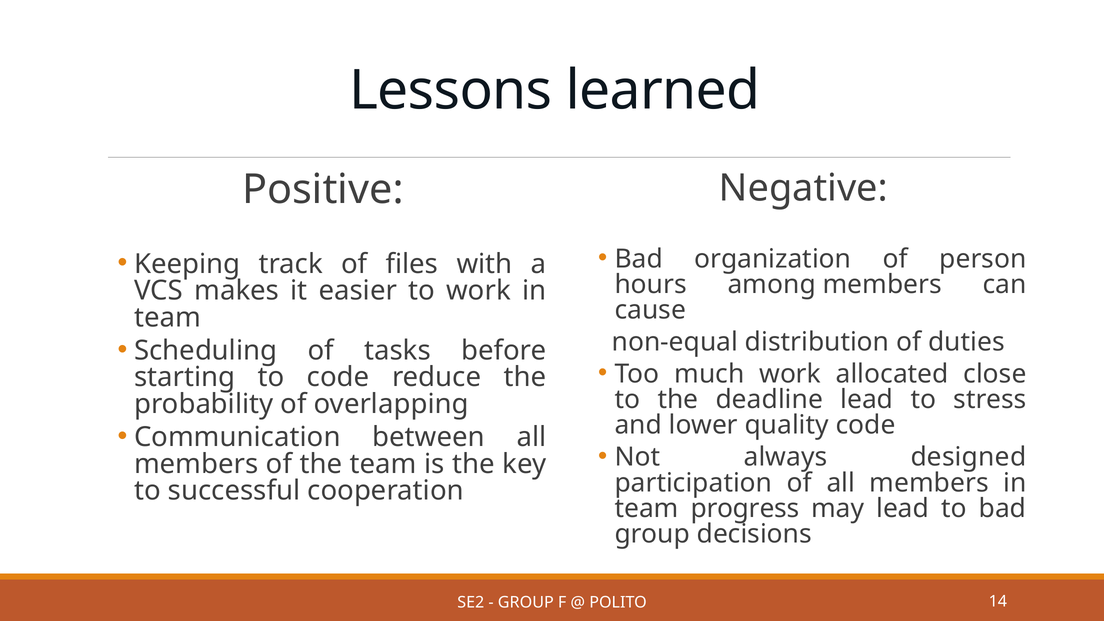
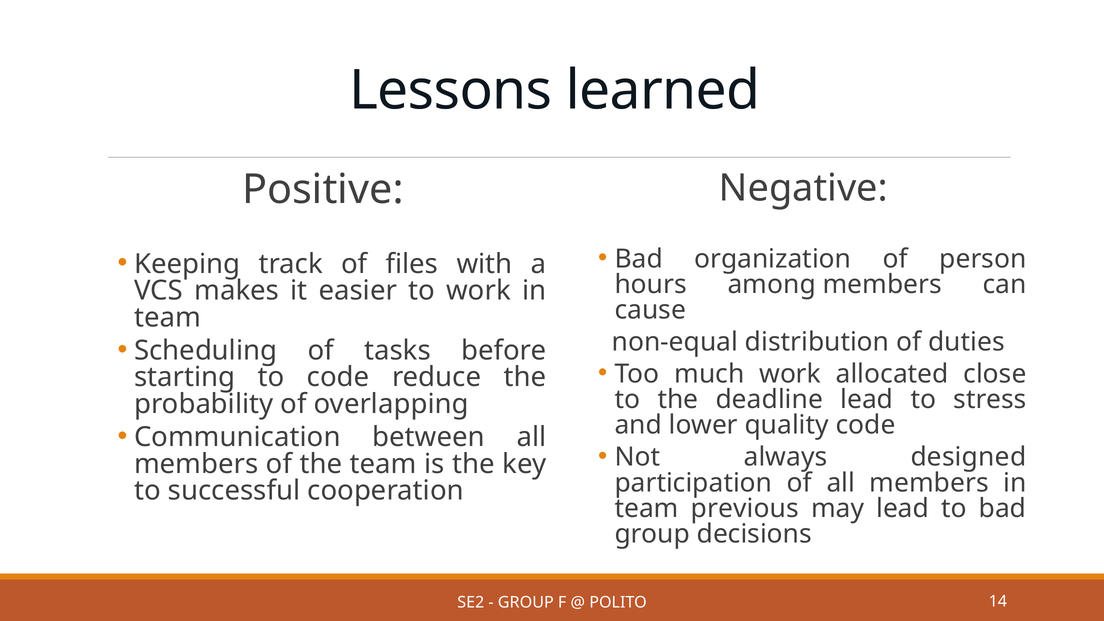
progress: progress -> previous (745, 508)
